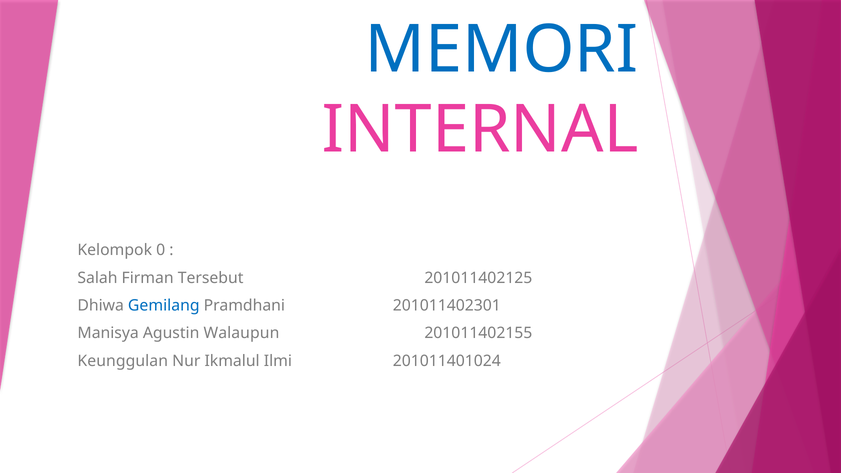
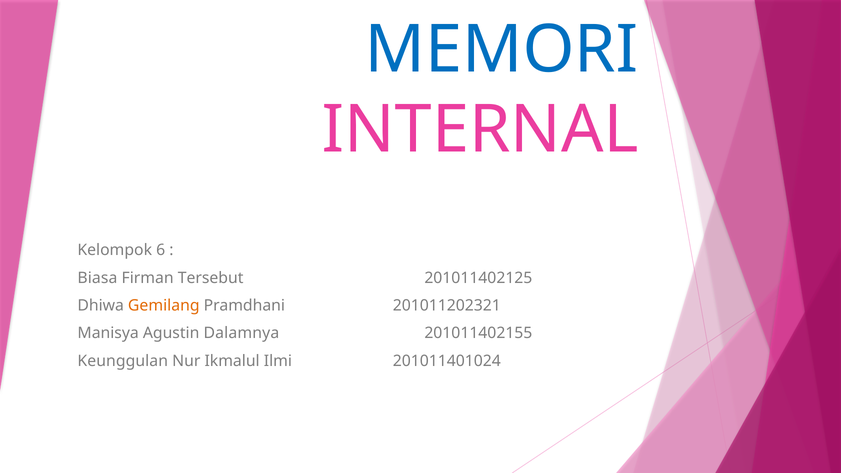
0: 0 -> 6 (161, 250)
Salah: Salah -> Biasa (97, 278)
Gemilang colour: blue -> orange (164, 306)
201011402301: 201011402301 -> 201011202321 (447, 306)
Walaupun: Walaupun -> Dalamnya (241, 333)
